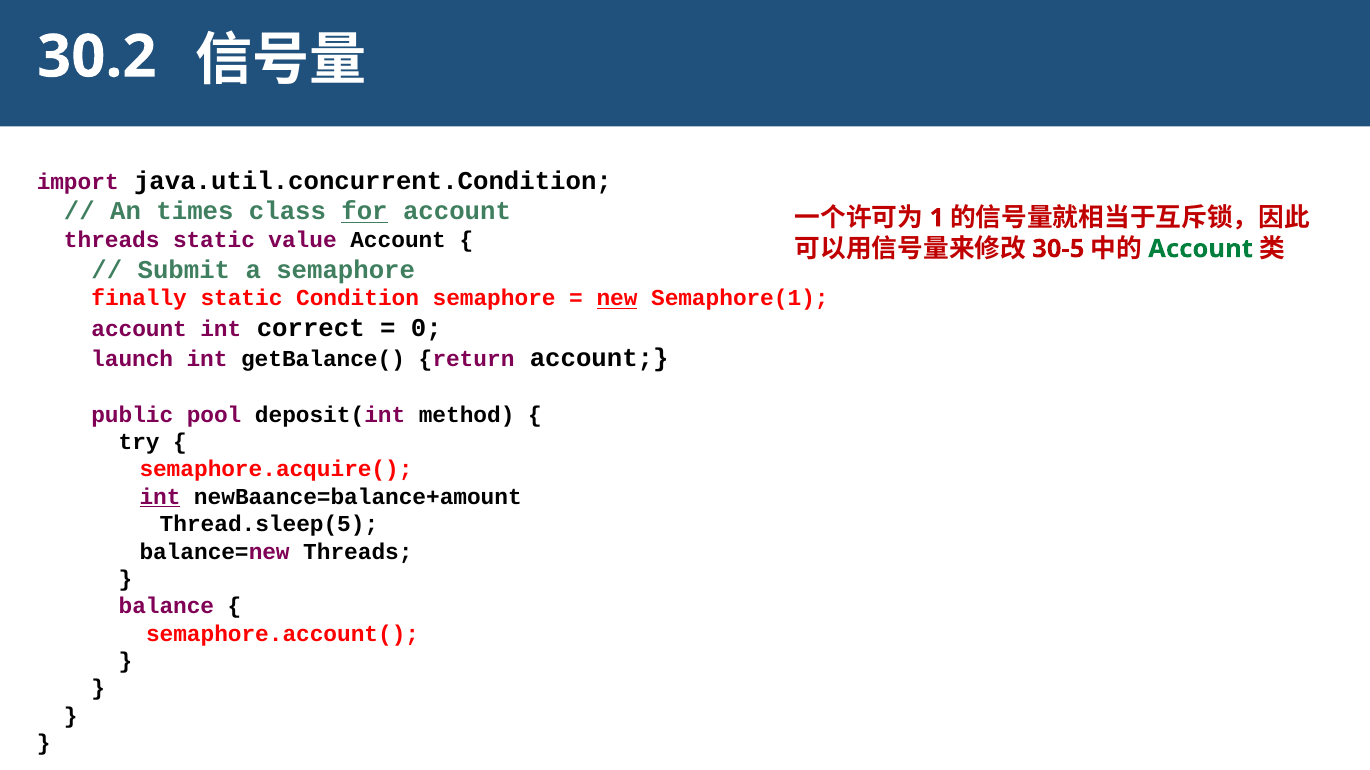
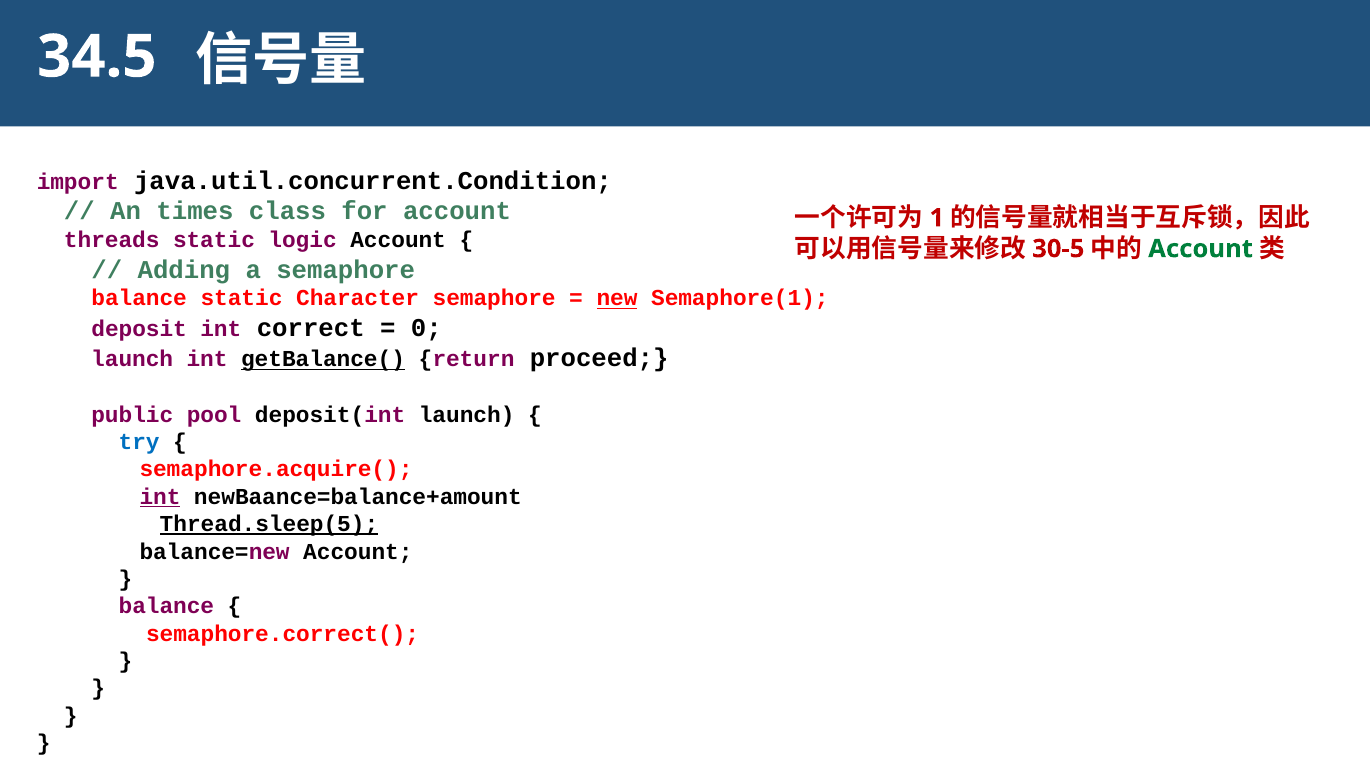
30.2: 30.2 -> 34.5 (97, 57)
for underline: present -> none (365, 212)
value: value -> logic (303, 240)
Submit: Submit -> Adding (184, 270)
finally: finally -> balance (139, 299)
Condition: Condition -> Character (358, 299)
account: account -> deposit (139, 329)
getBalance( underline: none -> present (323, 360)
return account: account -> proceed (599, 359)
deposit(int method: method -> launch (467, 415)
try colour: black -> blue (139, 442)
Thread.sleep(5 underline: none -> present (269, 525)
balance=new Threads: Threads -> Account (358, 552)
semaphore.account(: semaphore.account( -> semaphore.correct( (283, 634)
